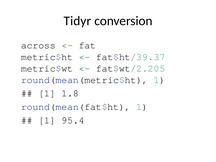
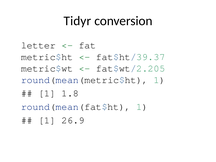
across: across -> letter (38, 45)
95.4: 95.4 -> 26.9 (73, 120)
